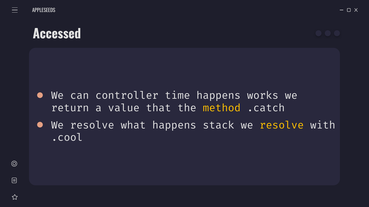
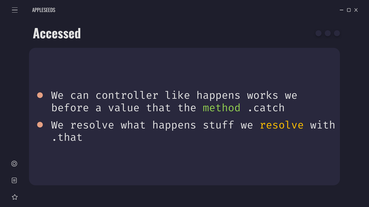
time: time -> like (177, 96)
return: return -> before (70, 108)
method colour: yellow -> light green (222, 108)
stack: stack -> stuff (219, 126)
.cool: .cool -> .that (67, 138)
